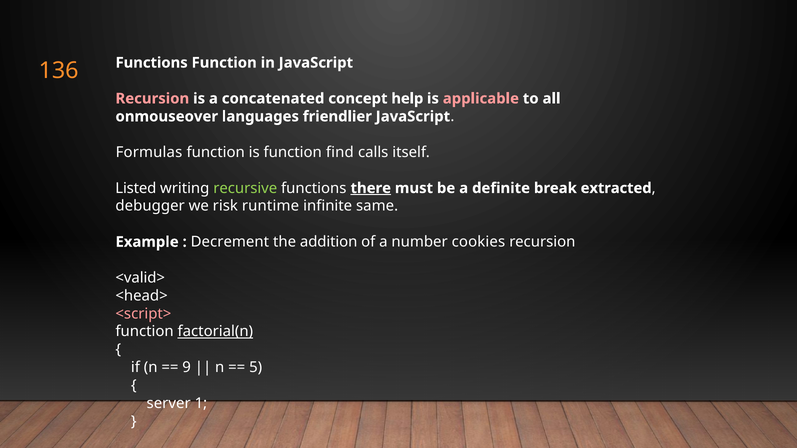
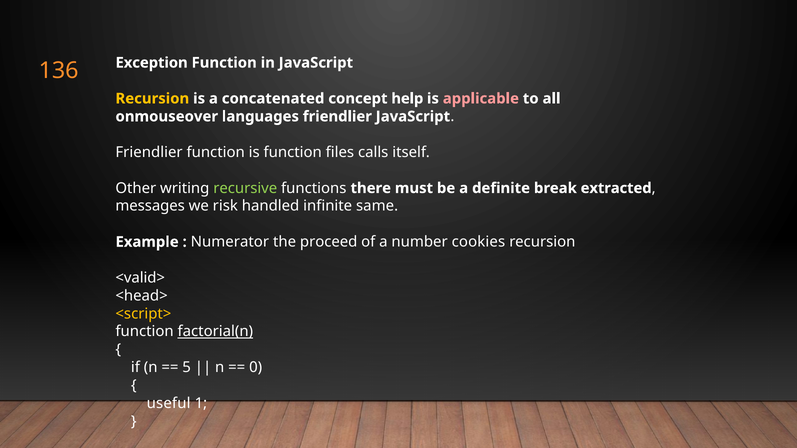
136 Functions: Functions -> Exception (152, 63)
Recursion colour: pink -> yellow (152, 99)
Formulas: Formulas -> Friendlier (149, 152)
find: find -> files (340, 152)
Listed: Listed -> Other (136, 188)
there underline: present -> none (371, 188)
debugger: debugger -> messages (150, 206)
runtime: runtime -> handled (271, 206)
Decrement: Decrement -> Numerator (230, 242)
addition: addition -> proceed (329, 242)
<script> colour: pink -> yellow (143, 314)
9: 9 -> 5 (187, 368)
5: 5 -> 0 (256, 368)
server: server -> useful (169, 403)
